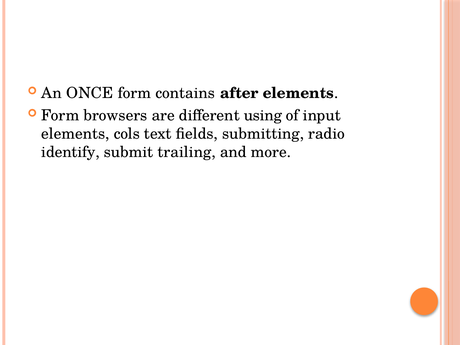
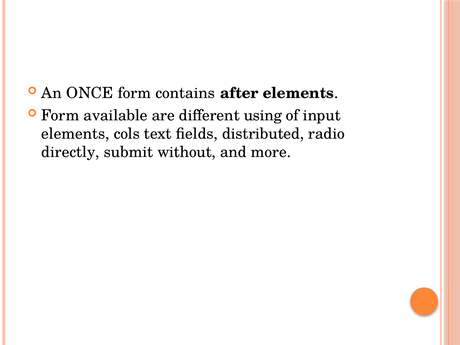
browsers: browsers -> available (116, 115)
submitting: submitting -> distributed (263, 134)
identify: identify -> directly (70, 152)
trailing: trailing -> without (187, 152)
